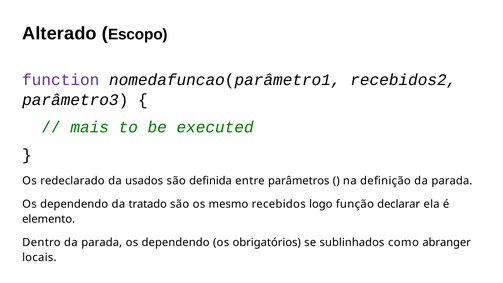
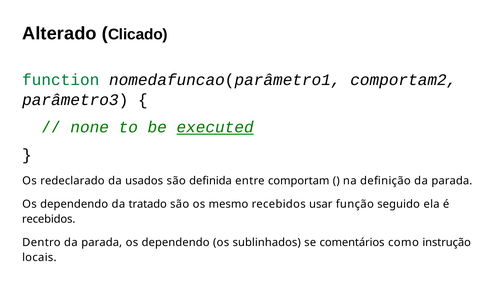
Escopo: Escopo -> Clicado (138, 35)
function colour: purple -> green (61, 80)
recebidos2: recebidos2 -> comportam2 (403, 80)
mais: mais -> none (90, 127)
executed underline: none -> present (215, 127)
parâmetros: parâmetros -> comportam (299, 181)
logo: logo -> usar (321, 204)
declarar: declarar -> seguido (399, 204)
elemento: elemento -> recebidos (49, 219)
obrigatórios: obrigatórios -> sublinhados (267, 243)
sublinhados: sublinhados -> comentários (352, 243)
abranger: abranger -> instrução (447, 243)
